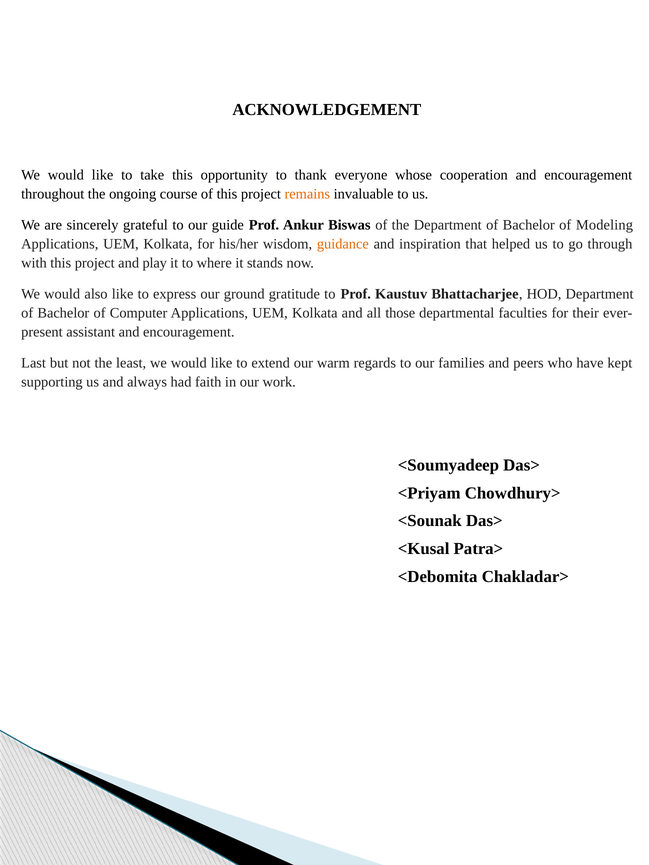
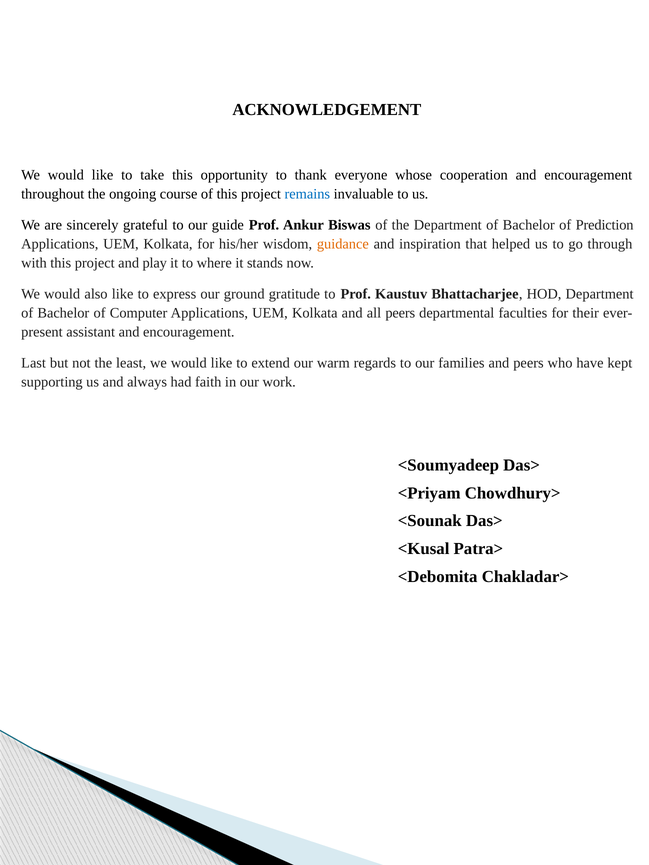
remains colour: orange -> blue (307, 194)
Modeling: Modeling -> Prediction (605, 225)
all those: those -> peers (400, 313)
